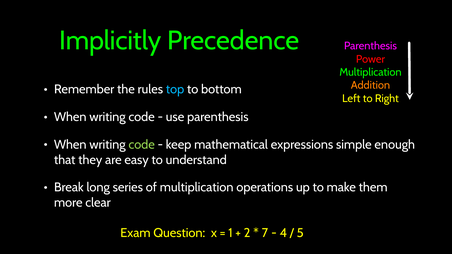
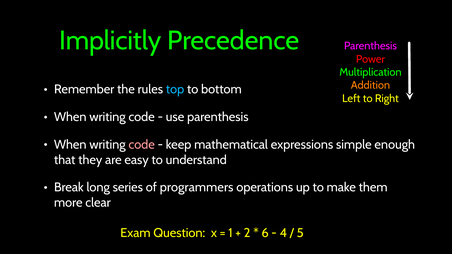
code colour: light green -> pink (142, 145)
of multiplication: multiplication -> programmers (197, 188)
7: 7 -> 6 (265, 233)
